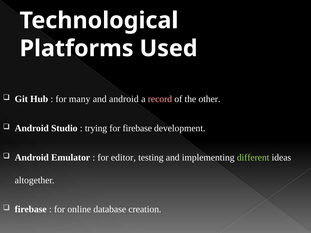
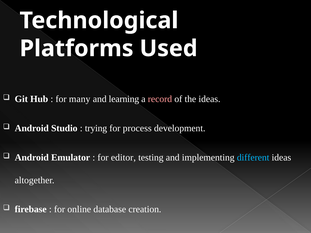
and android: android -> learning (124, 99)
the other: other -> ideas (209, 99)
for firebase: firebase -> process (137, 128)
different colour: light green -> light blue (253, 158)
